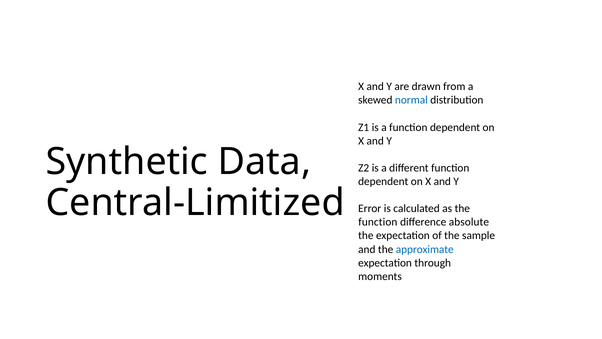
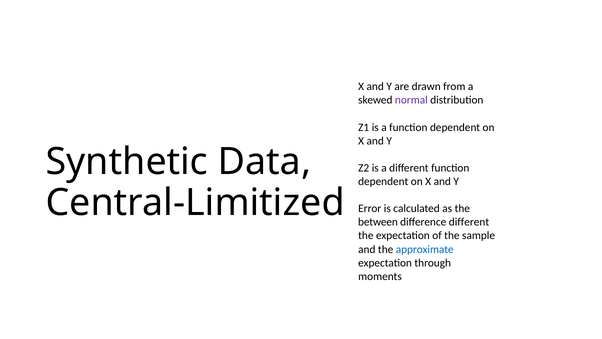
normal colour: blue -> purple (411, 100)
function: function -> between (378, 222)
difference absolute: absolute -> different (469, 222)
